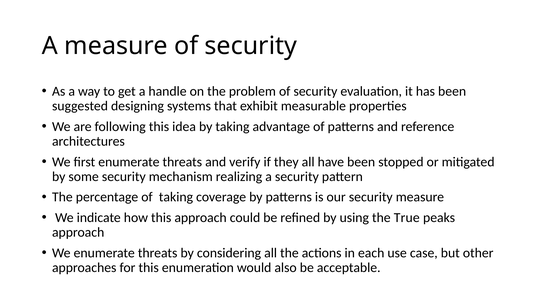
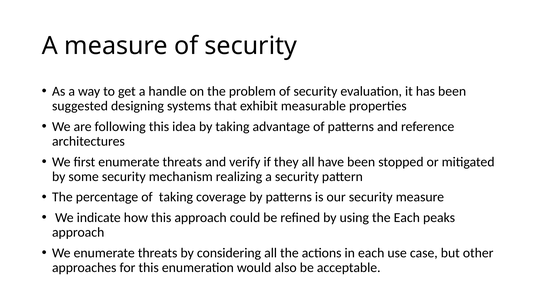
the True: True -> Each (407, 218)
